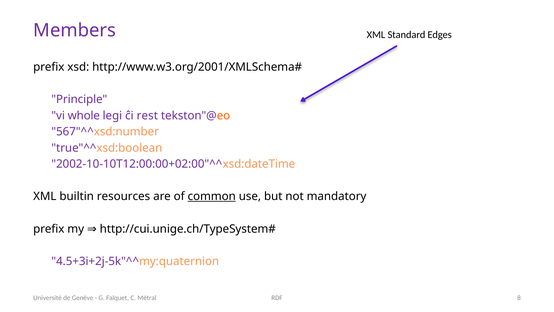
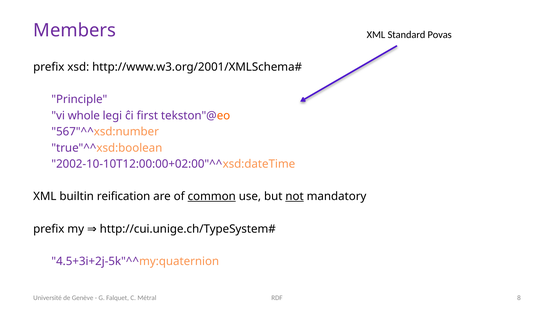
Edges: Edges -> Povas (440, 35)
rest: rest -> first (147, 115)
resources: resources -> reification (124, 196)
not underline: none -> present (295, 196)
